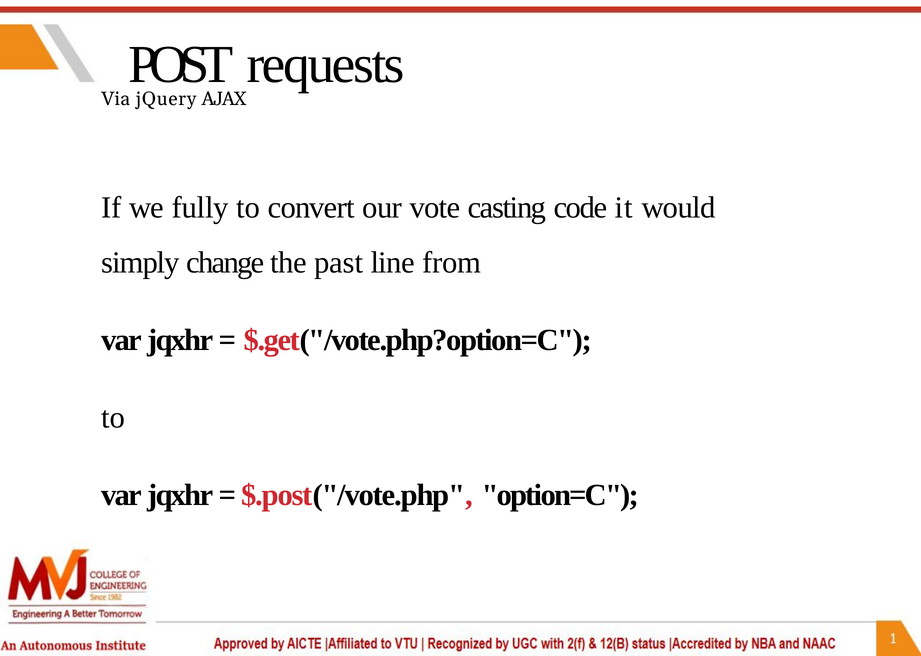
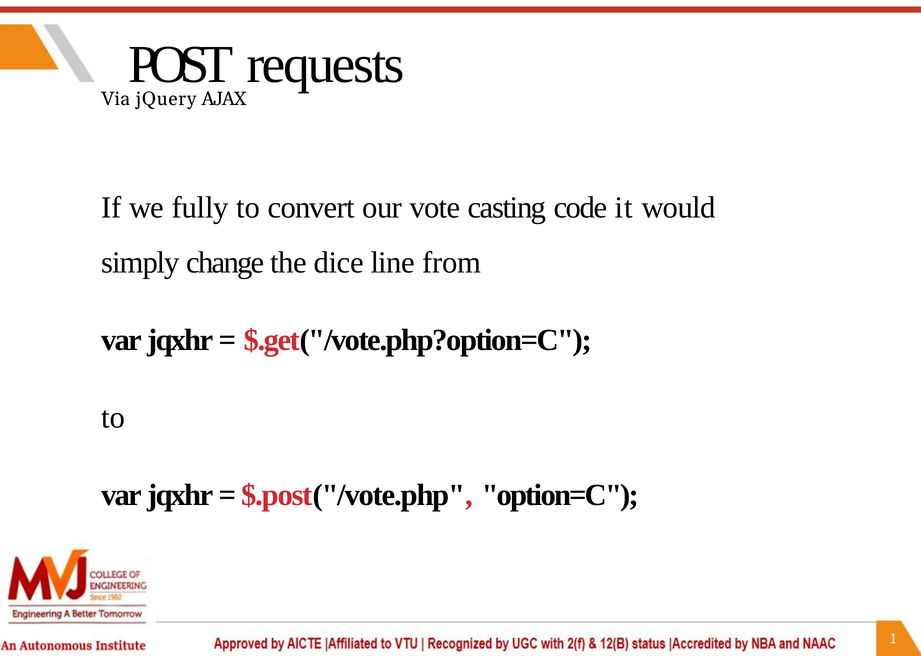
past: past -> dice (339, 263)
